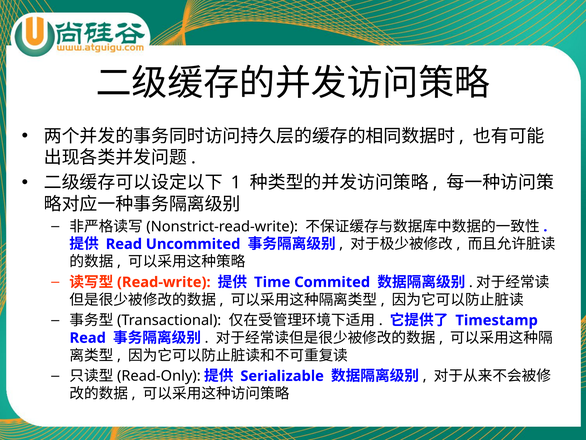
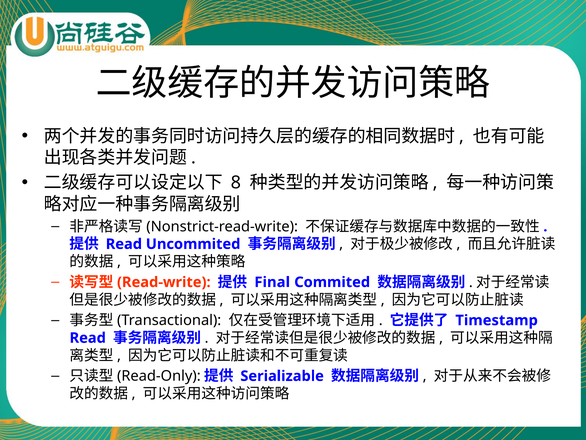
1: 1 -> 8 (236, 183)
Time: Time -> Final (272, 282)
